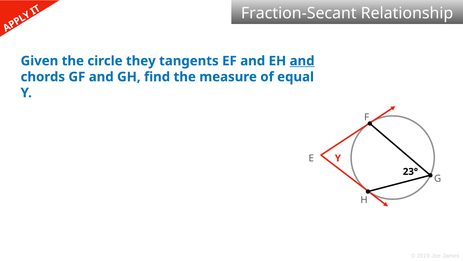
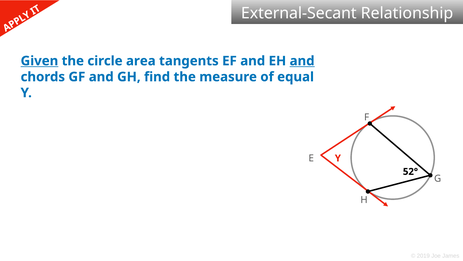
Fraction-Secant: Fraction-Secant -> External-Secant (299, 13)
Given underline: none -> present (39, 61)
they: they -> area (141, 61)
23°: 23° -> 52° (410, 171)
